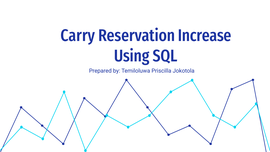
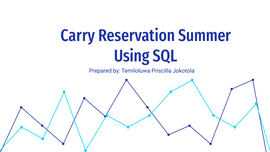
Increase: Increase -> Summer (205, 36)
